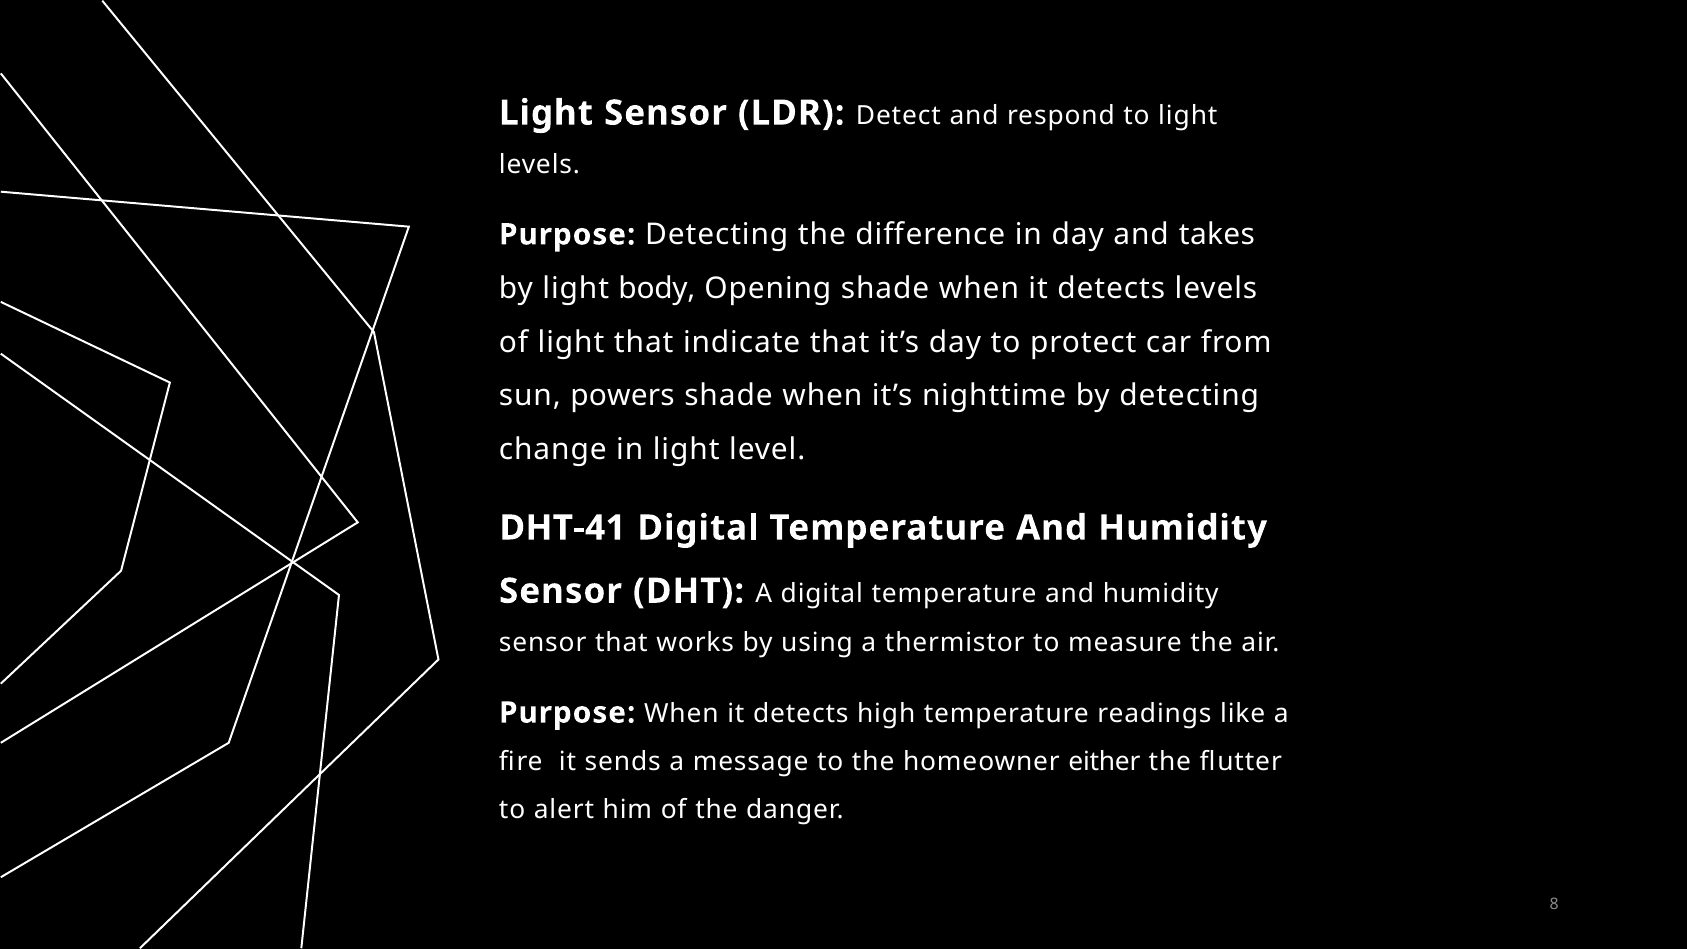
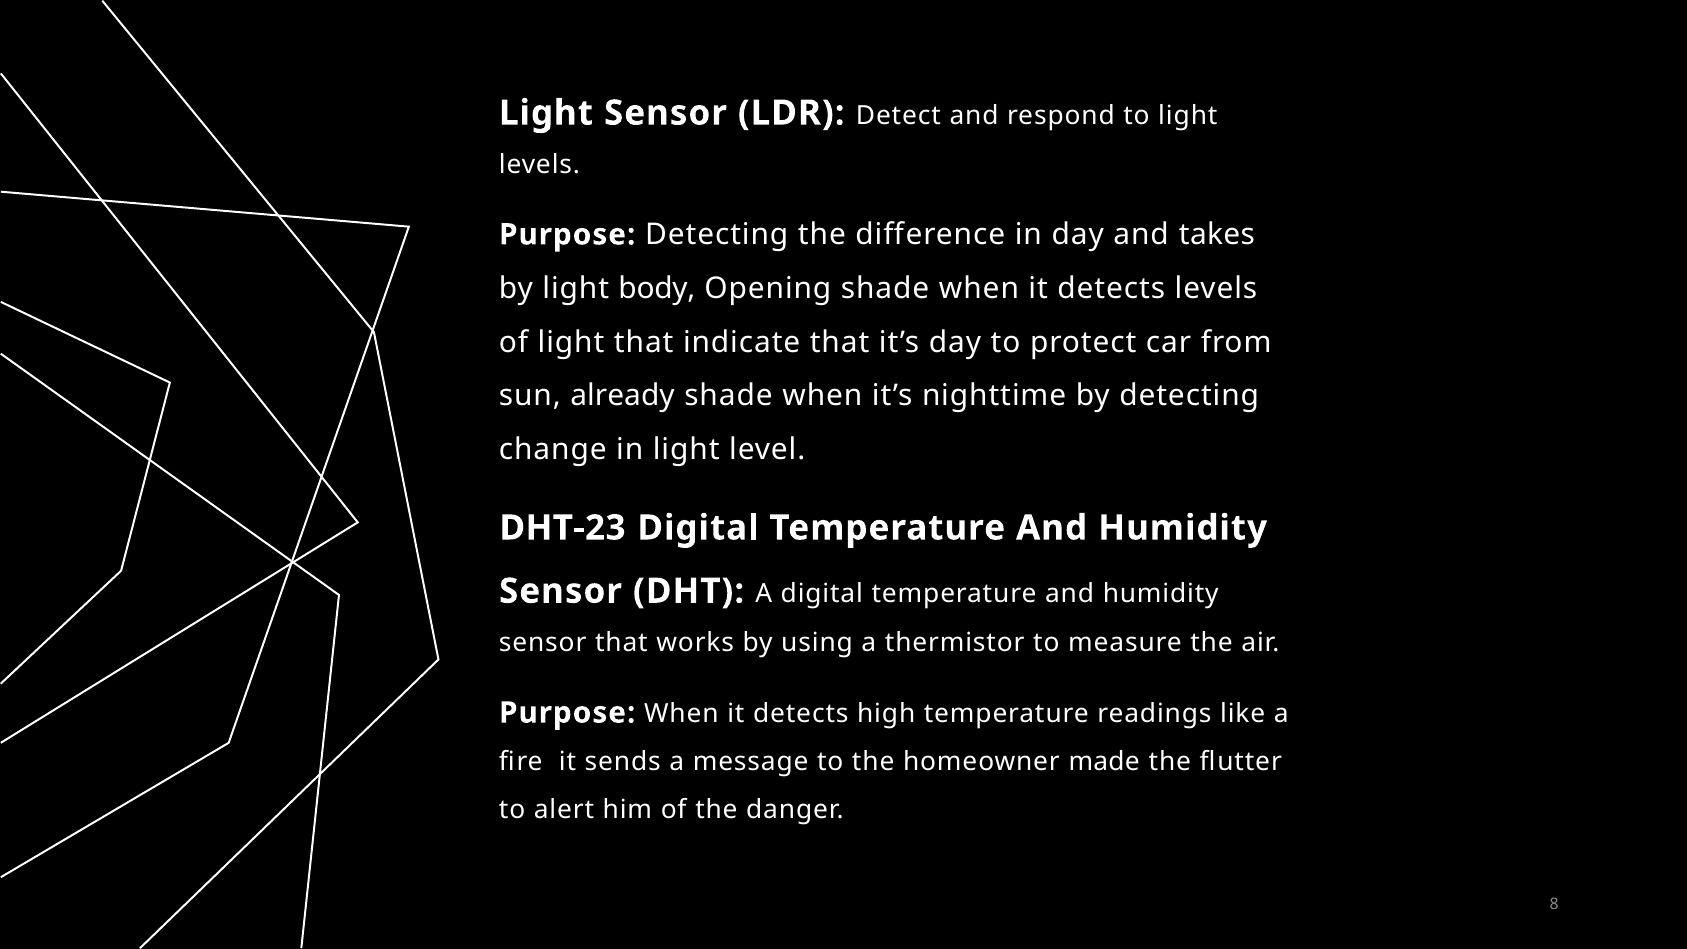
powers: powers -> already (623, 396)
DHT-41: DHT-41 -> DHT-23 (563, 528)
either: either -> made (1104, 762)
